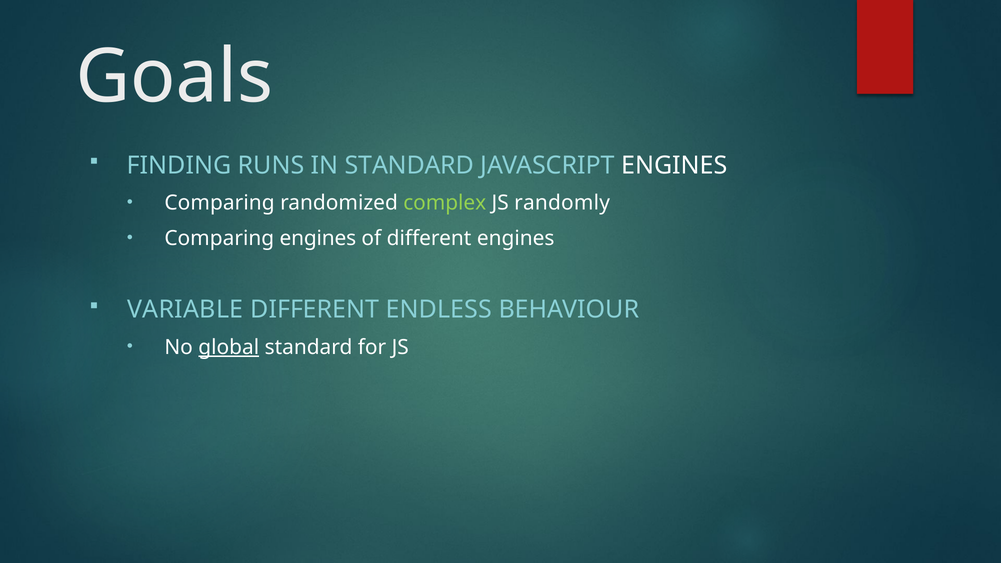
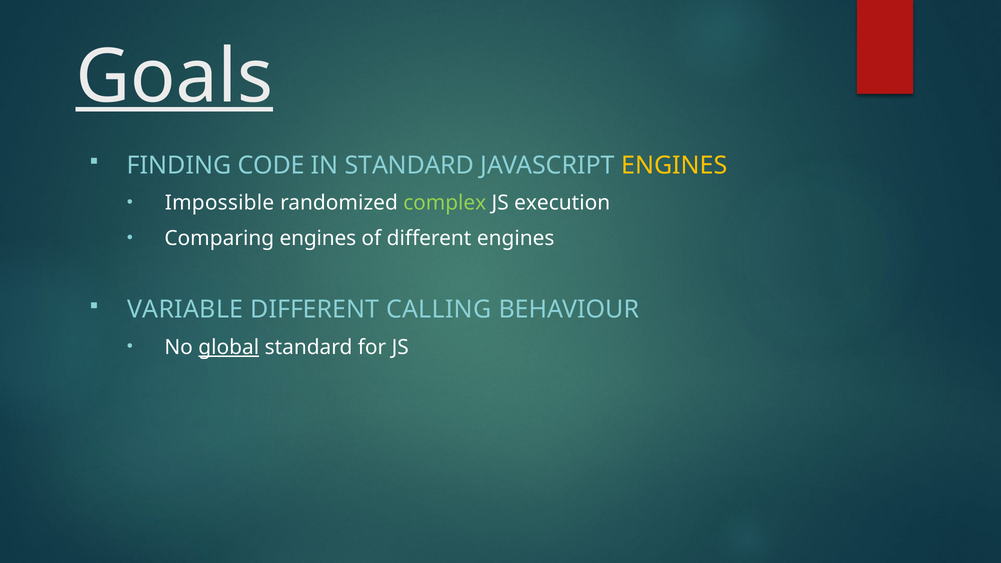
Goals underline: none -> present (174, 77)
RUNS: RUNS -> CODE (271, 165)
ENGINES colour: white -> yellow (674, 165)
Comparing: Comparing -> Impossible (220, 203)
randomly: randomly -> execution (562, 203)
ENDLESS: ENDLESS -> CALLING (439, 310)
